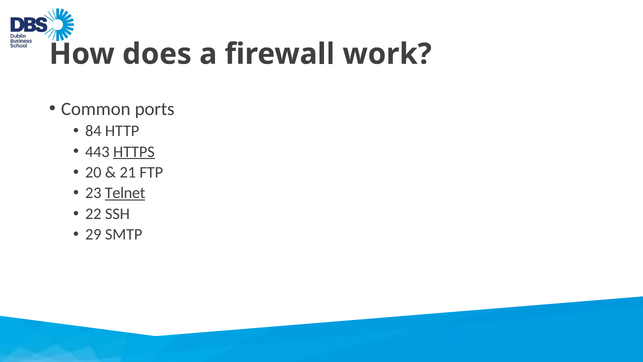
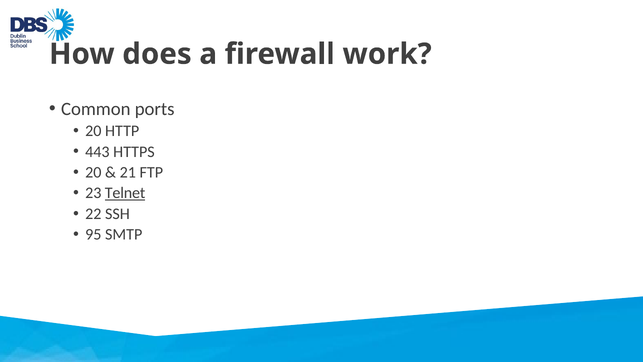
84: 84 -> 20 (93, 131)
HTTPS underline: present -> none (134, 152)
29: 29 -> 95 (93, 234)
